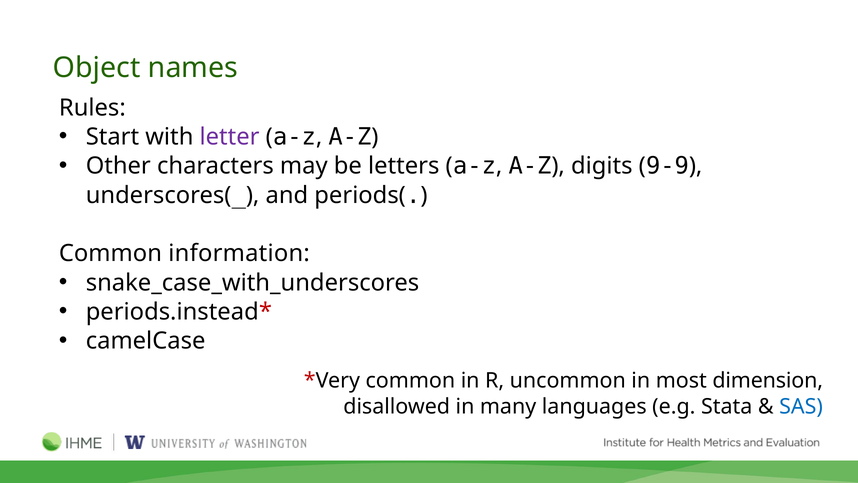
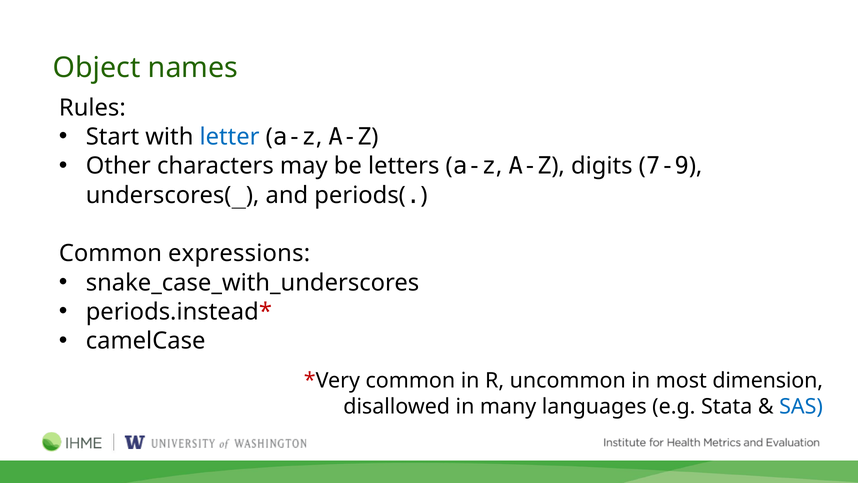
letter colour: purple -> blue (230, 137)
9-9: 9-9 -> 7-9 (667, 166)
information: information -> expressions (239, 253)
